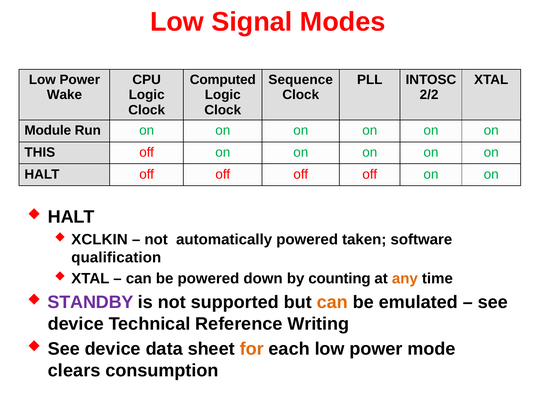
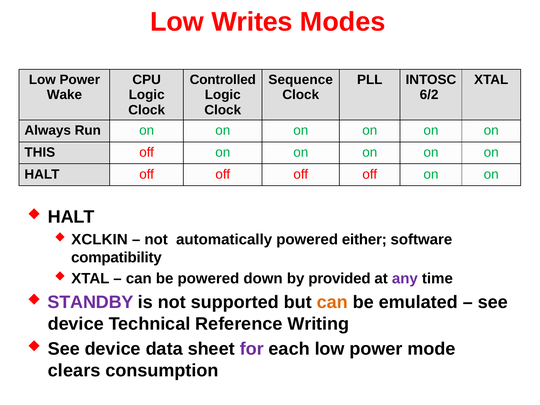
Signal: Signal -> Writes (252, 22)
Computed: Computed -> Controlled (223, 80)
2/2: 2/2 -> 6/2 (429, 95)
Module: Module -> Always (48, 130)
taken: taken -> either (364, 240)
qualification: qualification -> compatibility (116, 258)
counting: counting -> provided (339, 279)
any colour: orange -> purple (405, 279)
for colour: orange -> purple (252, 349)
